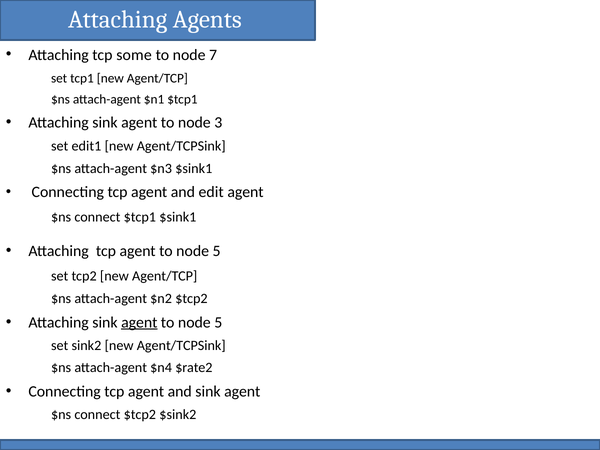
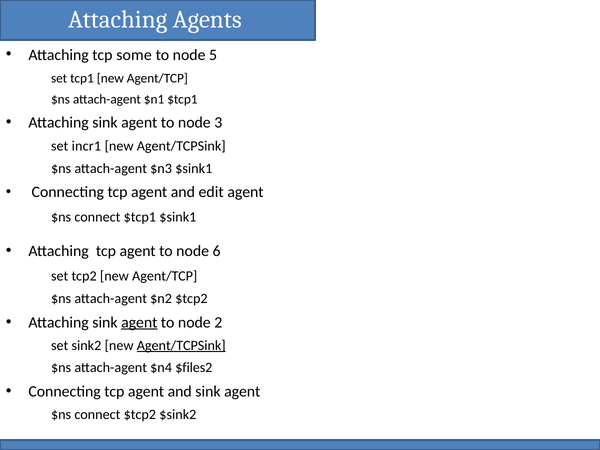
7: 7 -> 5 (213, 55)
edit1: edit1 -> incr1 (86, 146)
5: 5 -> 6 (217, 251)
5: 5 -> 2 (218, 322)
Agent/TCPSink underline: none -> present (181, 345)
$rate2: $rate2 -> $files2 (194, 368)
